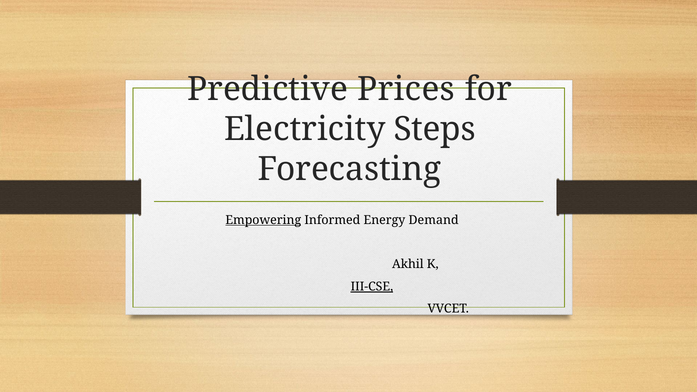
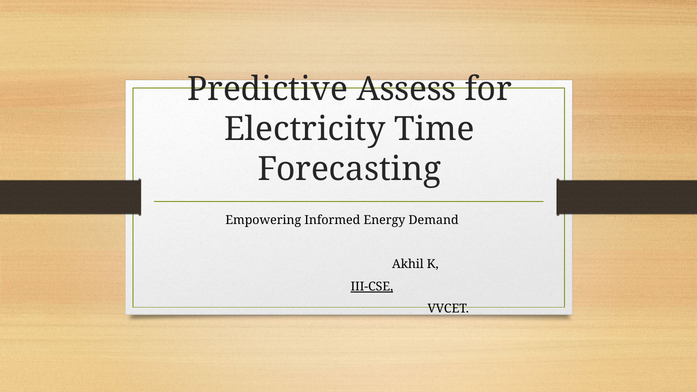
Prices: Prices -> Assess (407, 89)
Steps: Steps -> Time (434, 129)
Empowering underline: present -> none (263, 220)
